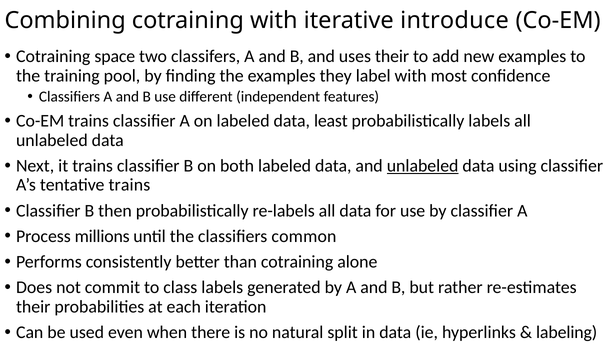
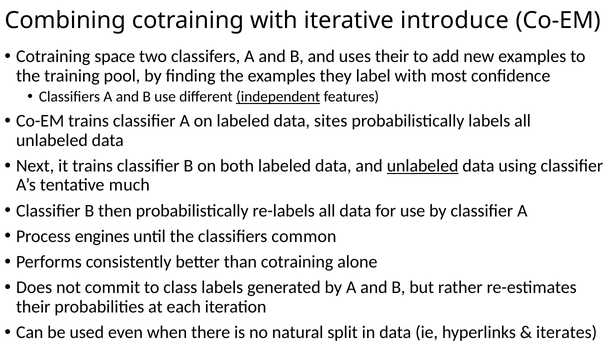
independent underline: none -> present (278, 97)
least: least -> sites (331, 121)
tentative trains: trains -> much (129, 185)
millions: millions -> engines (102, 236)
labeling: labeling -> iterates (567, 332)
